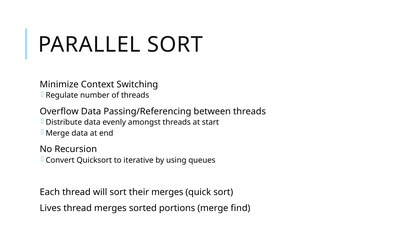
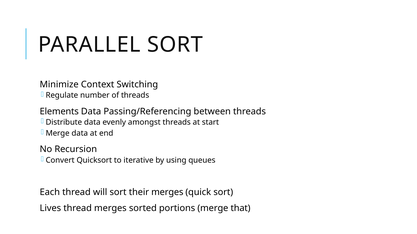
Overflow: Overflow -> Elements (59, 112)
find: find -> that (241, 209)
